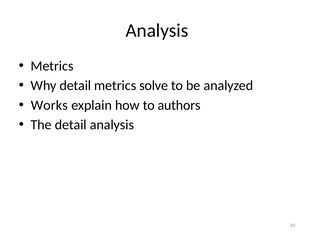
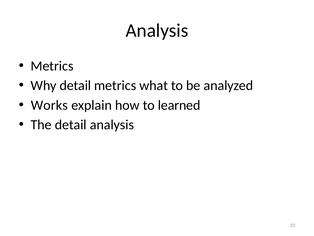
solve: solve -> what (154, 85)
authors: authors -> learned (179, 105)
